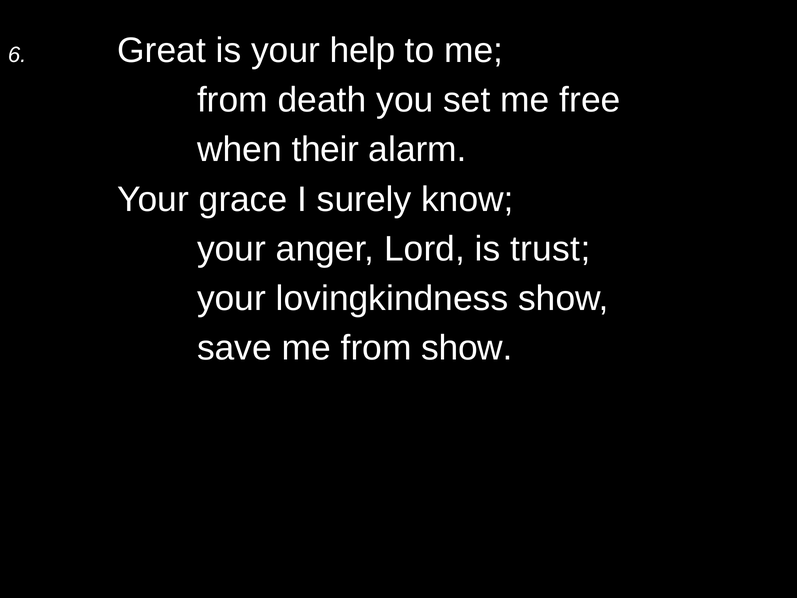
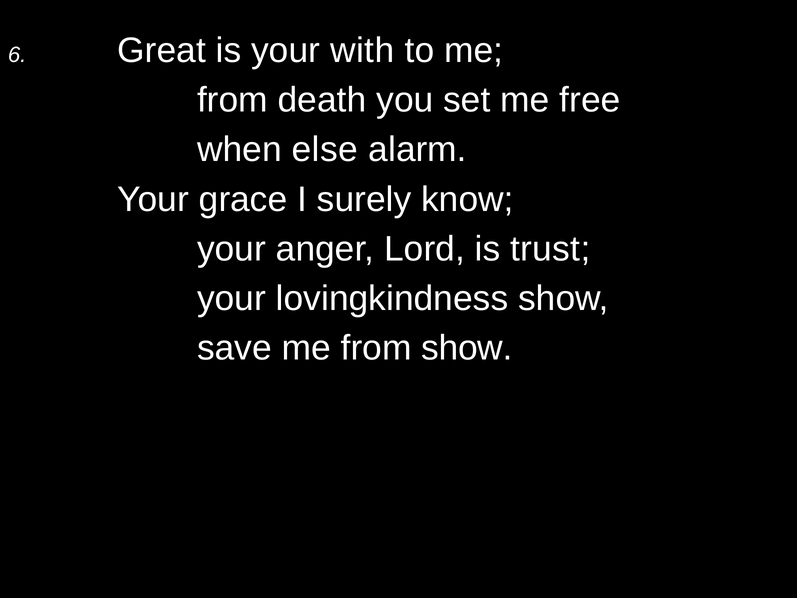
help: help -> with (362, 50)
their: their -> else (325, 150)
